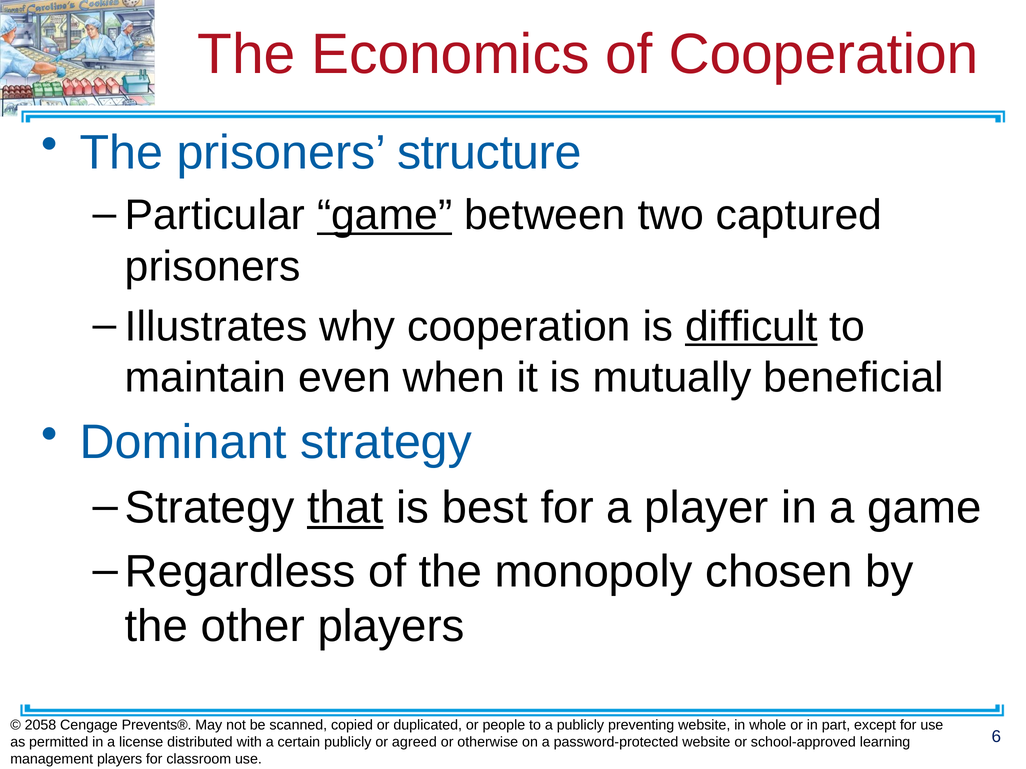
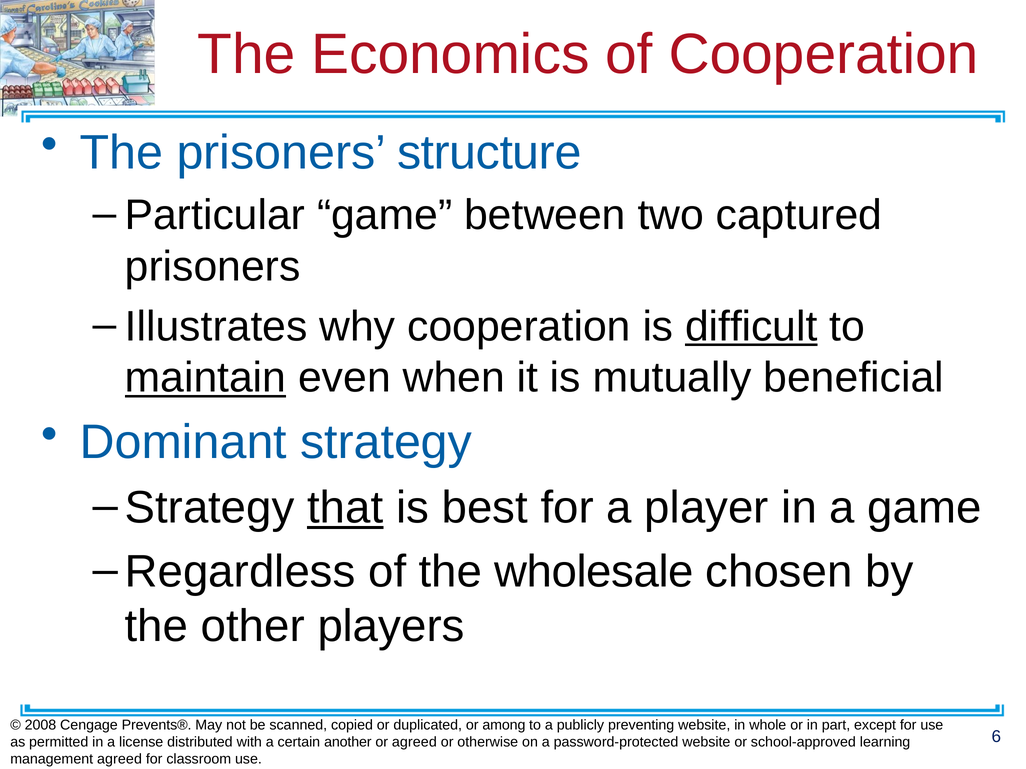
game underline: present -> none (385, 216)
maintain underline: none -> present (206, 378)
monopoly: monopoly -> wholesale (594, 572)
2058: 2058 -> 2008 (40, 725)
people: people -> among (504, 725)
certain publicly: publicly -> another (348, 742)
management players: players -> agreed (119, 760)
